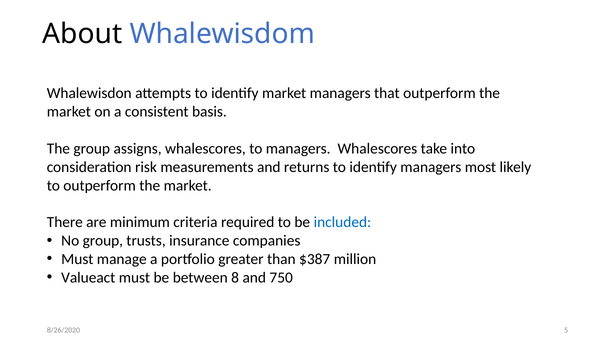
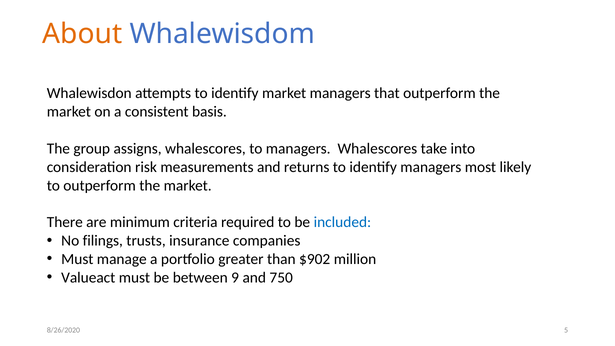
About colour: black -> orange (82, 34)
No group: group -> filings (103, 241)
$387: $387 -> $902 (315, 259)
8: 8 -> 9 (235, 278)
